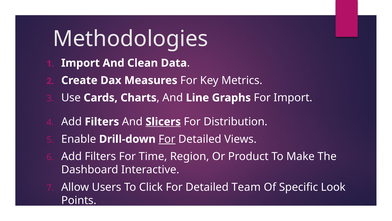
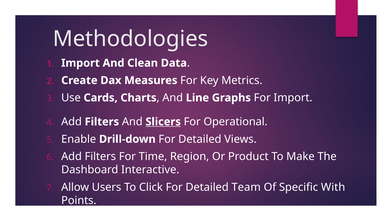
Distribution: Distribution -> Operational (236, 121)
For underline: present -> none (167, 139)
Look: Look -> With (333, 187)
